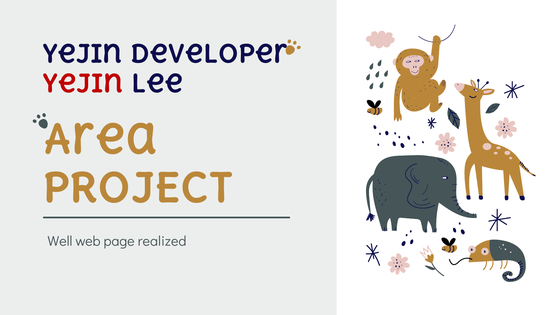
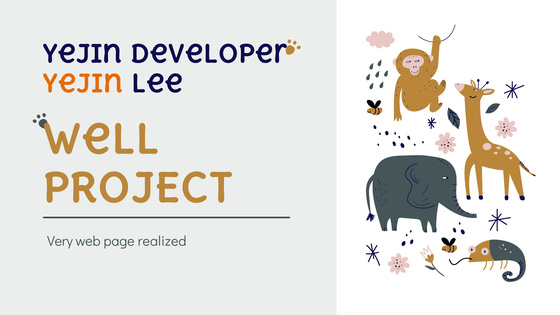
Yejin colour: red -> orange (83, 84)
Area: Area -> Well (101, 141)
Well: Well -> Very (60, 241)
